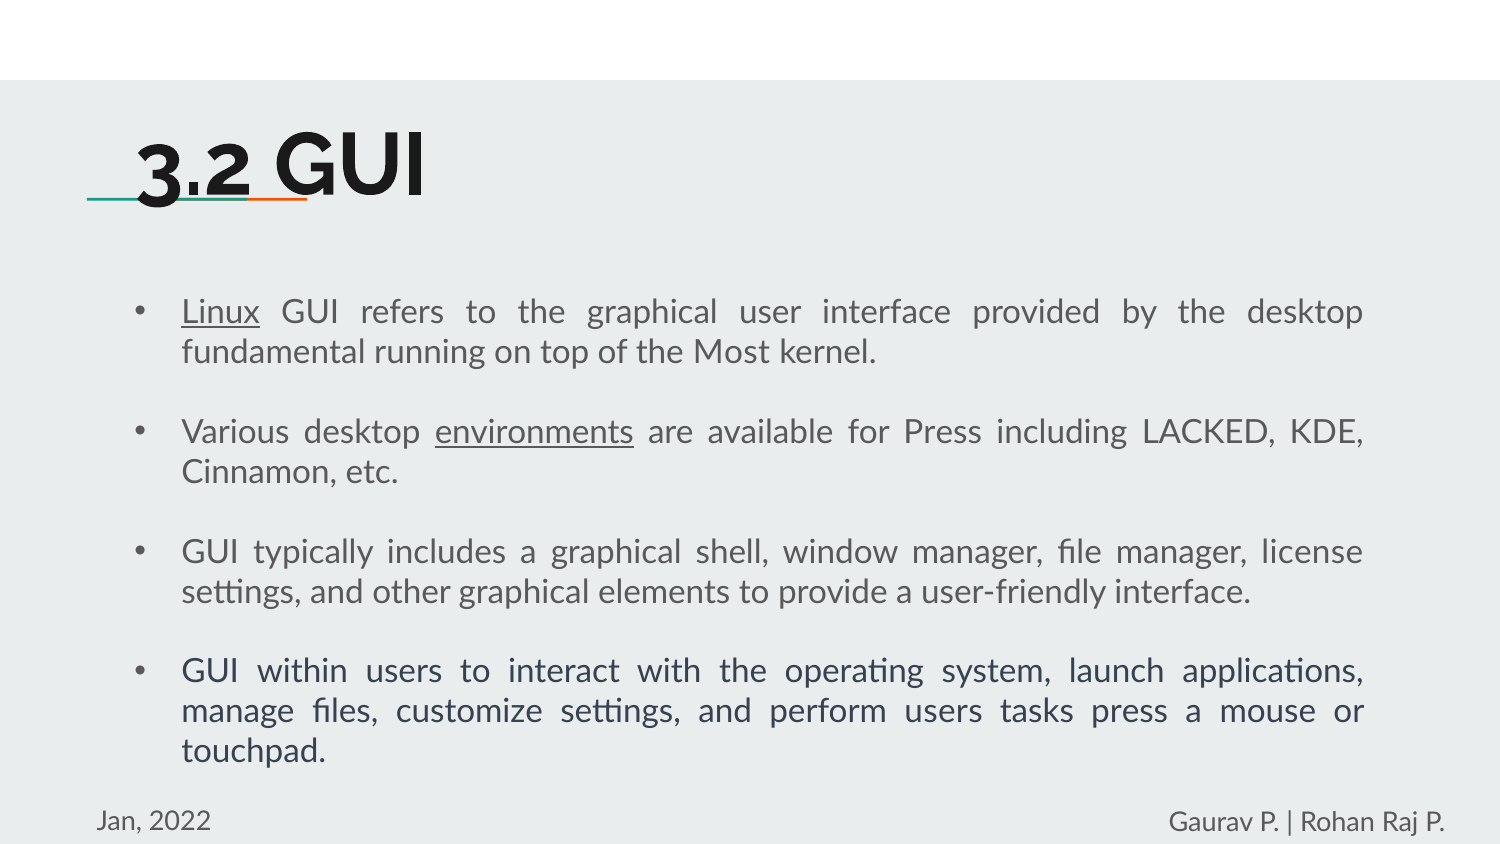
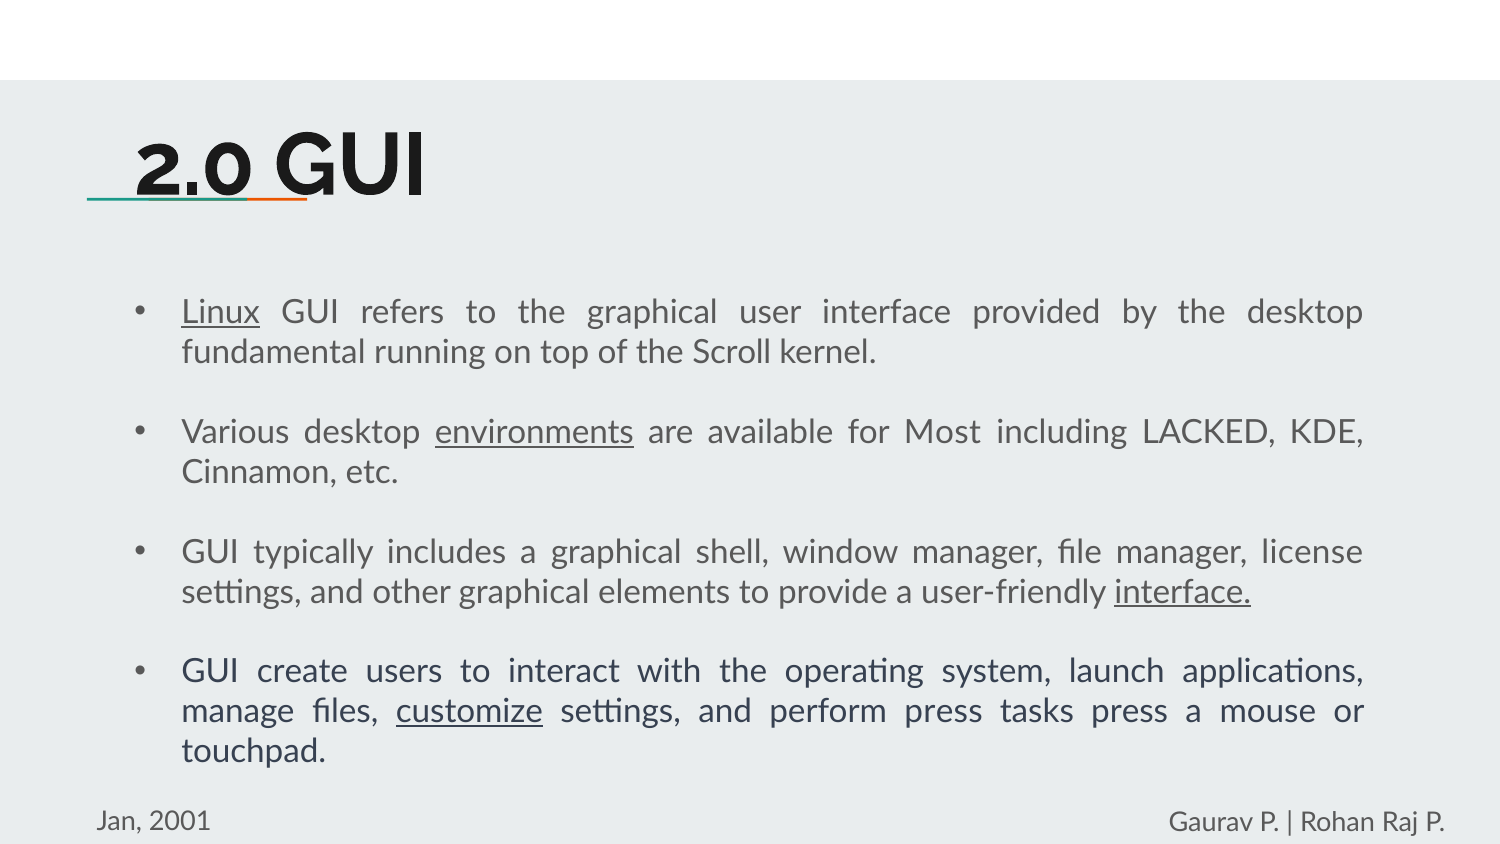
3.2: 3.2 -> 2.0 (194, 166)
Most: Most -> Scroll (732, 352)
for Press: Press -> Most (943, 432)
interface underline: none -> present (1183, 592)
within: within -> create (302, 672)
customize underline: none -> present (469, 712)
perform users: users -> press (944, 712)
2022: 2022 -> 2001 (180, 821)
